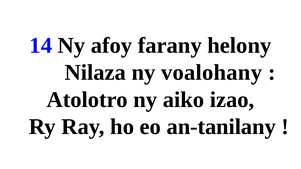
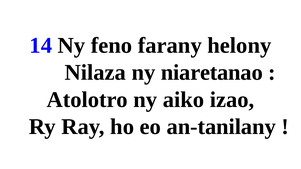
afoy: afoy -> feno (112, 46)
voalohany: voalohany -> niaretanao (212, 73)
